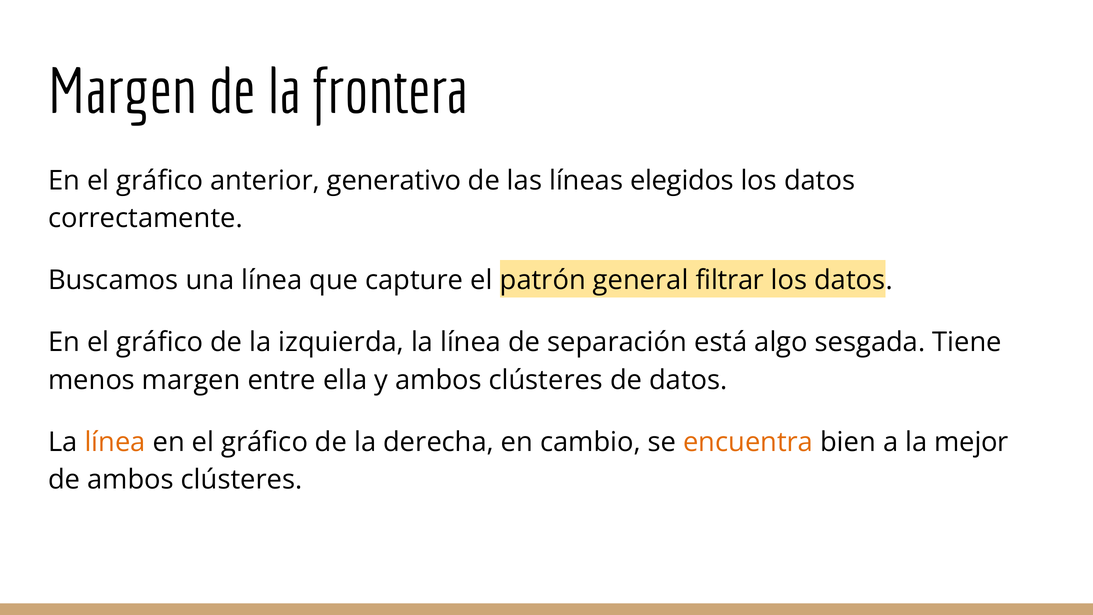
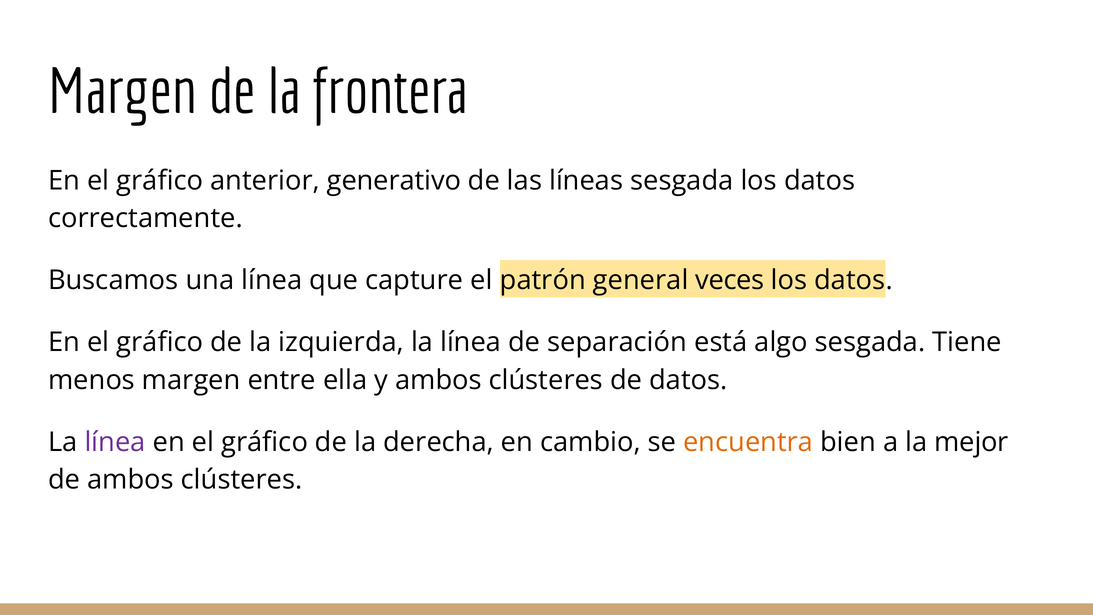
líneas elegidos: elegidos -> sesgada (682, 181)
filtrar: filtrar -> veces (730, 280)
línea colour: orange -> purple (115, 442)
